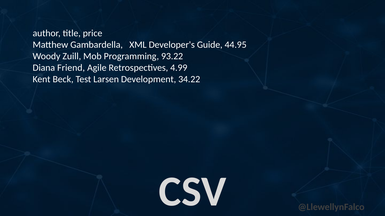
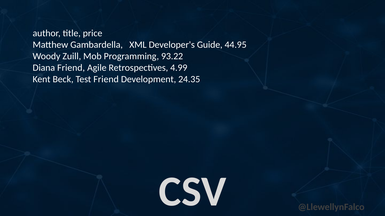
Test Larsen: Larsen -> Friend (106, 79)
34.22: 34.22 -> 24.35 (189, 79)
